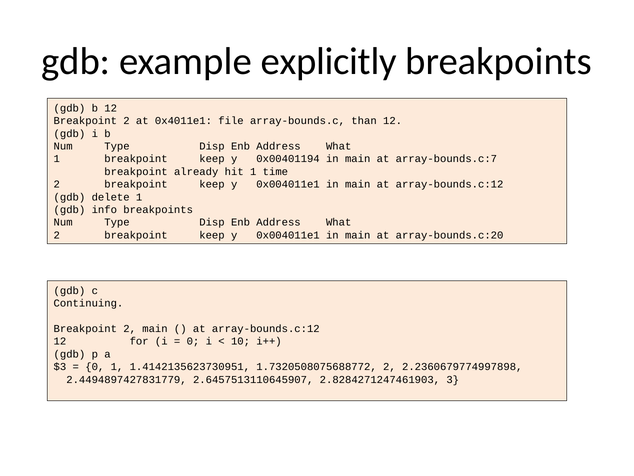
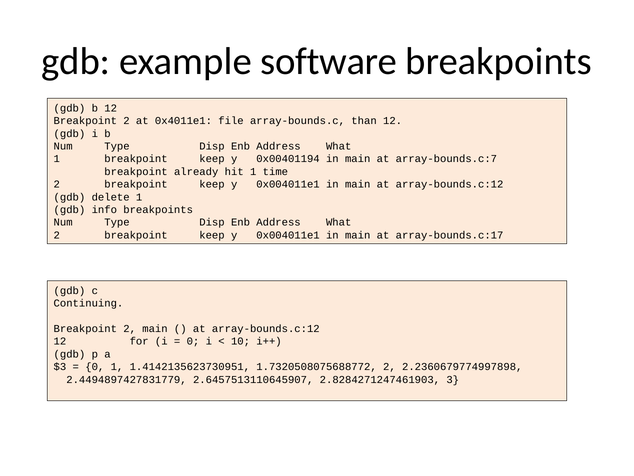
explicitly: explicitly -> software (329, 61)
array-bounds.c:20: array-bounds.c:20 -> array-bounds.c:17 (450, 235)
